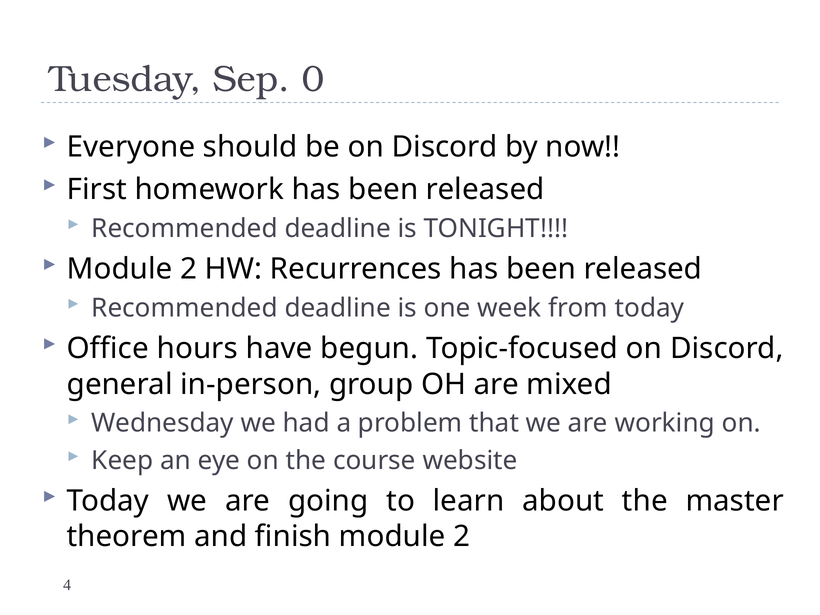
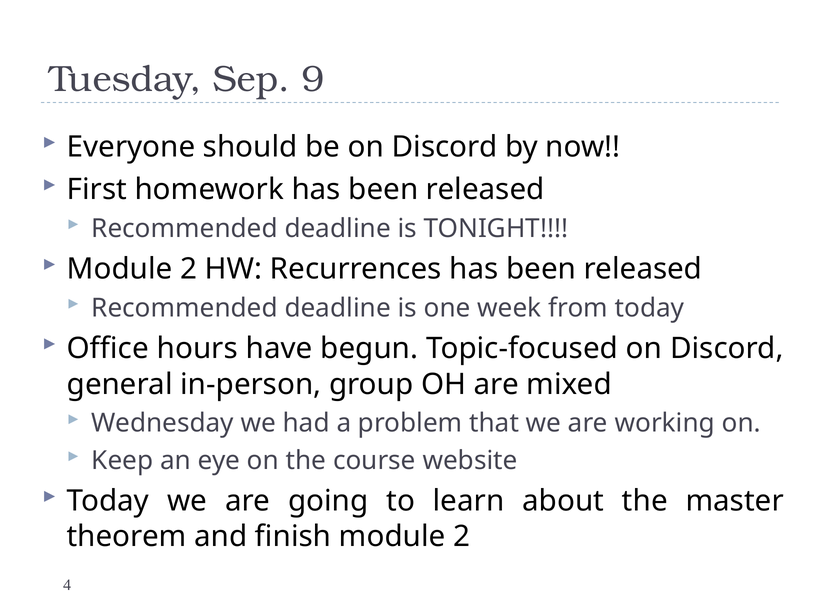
0: 0 -> 9 (313, 79)
